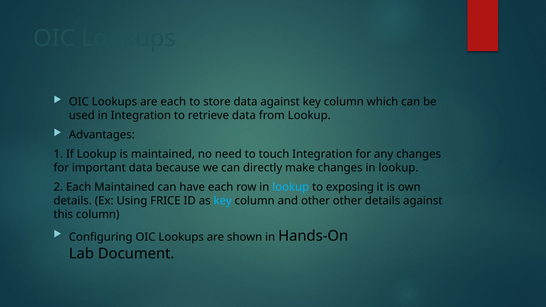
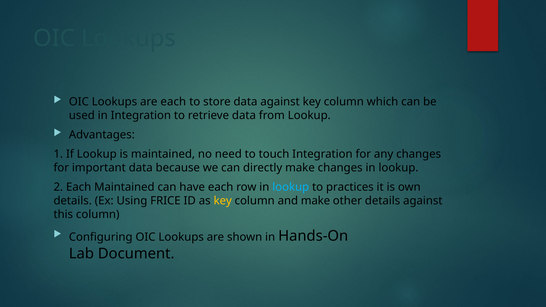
exposing: exposing -> practices (350, 187)
key colour: light blue -> yellow (223, 201)
and other: other -> make (316, 201)
